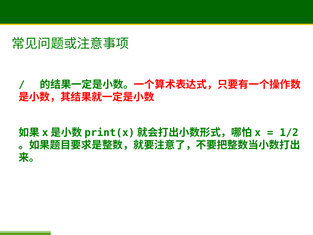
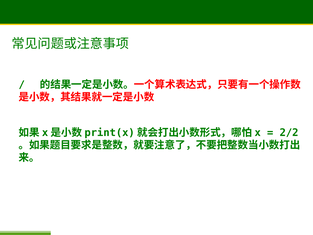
1/2: 1/2 -> 2/2 (289, 132)
